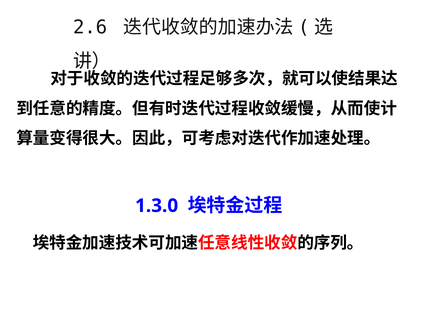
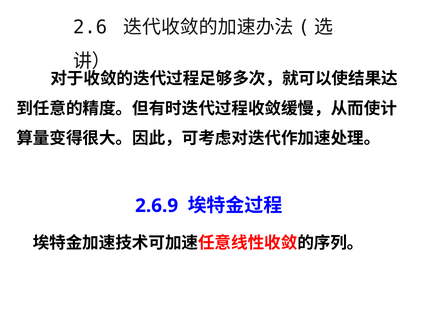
1.3.0: 1.3.0 -> 2.6.9 (157, 206)
